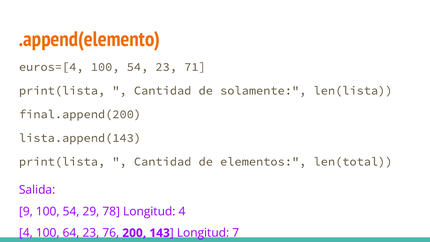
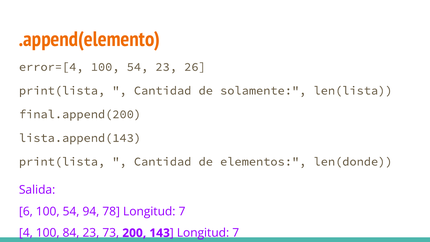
euros=[4: euros=[4 -> error=[4 (51, 67)
71: 71 -> 26 (195, 67)
len(total: len(total -> len(donde (353, 162)
9: 9 -> 6 (26, 211)
29: 29 -> 94 (91, 211)
78 Longitud 4: 4 -> 7 (182, 211)
64: 64 -> 84 (71, 233)
76: 76 -> 73 (111, 233)
